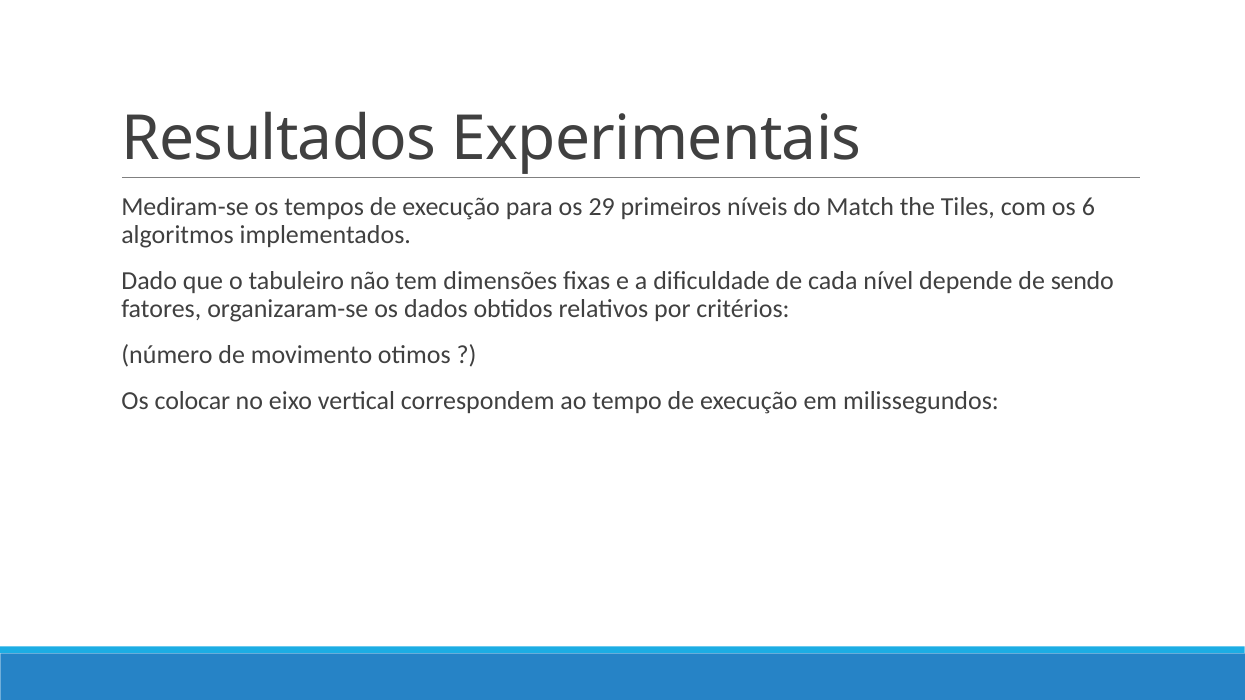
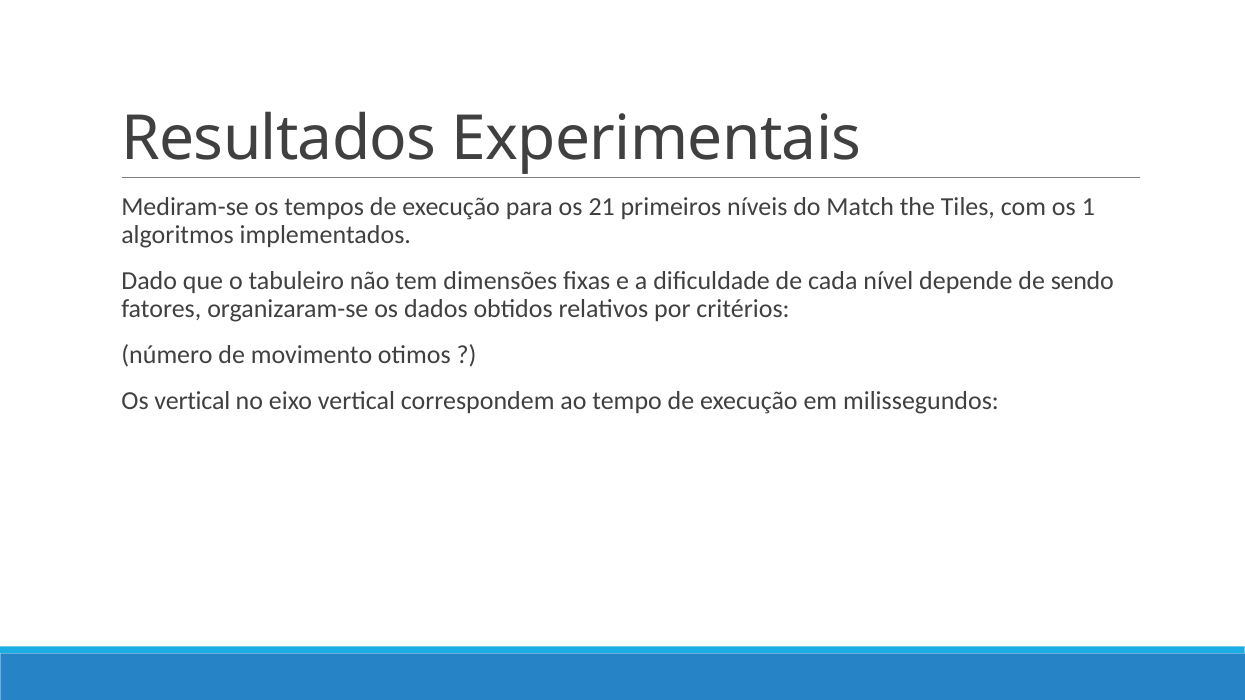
29: 29 -> 21 (602, 207)
6: 6 -> 1 (1088, 207)
Os colocar: colocar -> vertical (192, 402)
